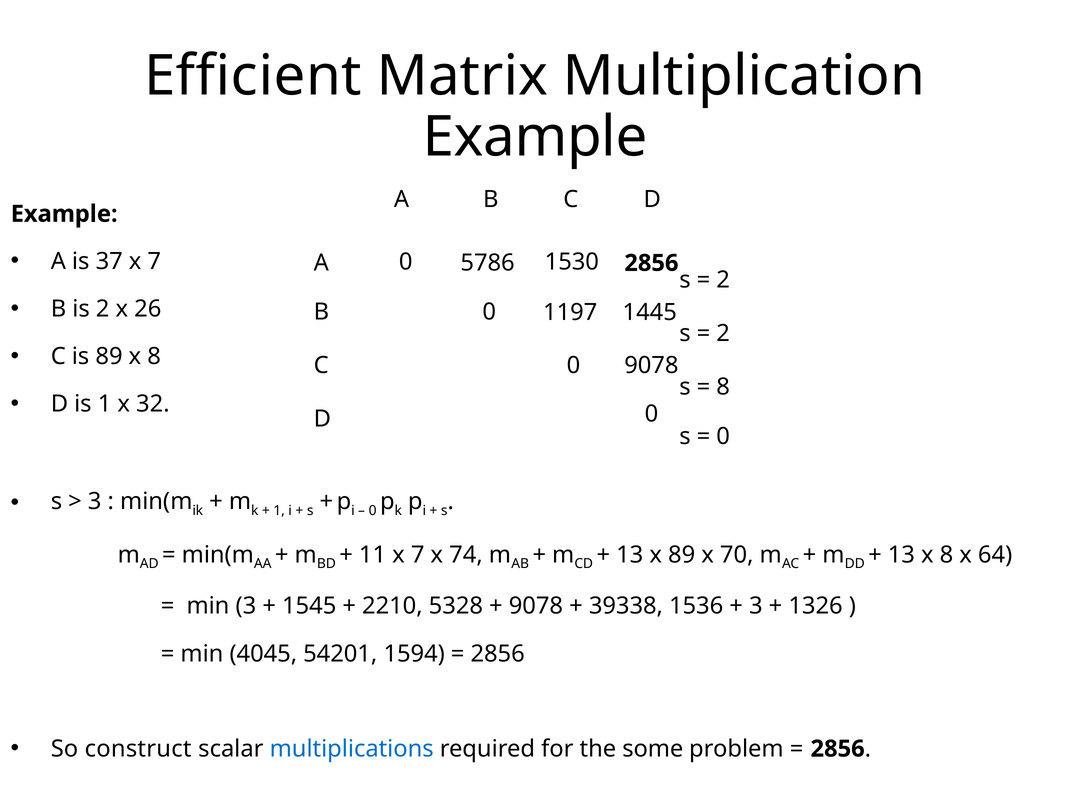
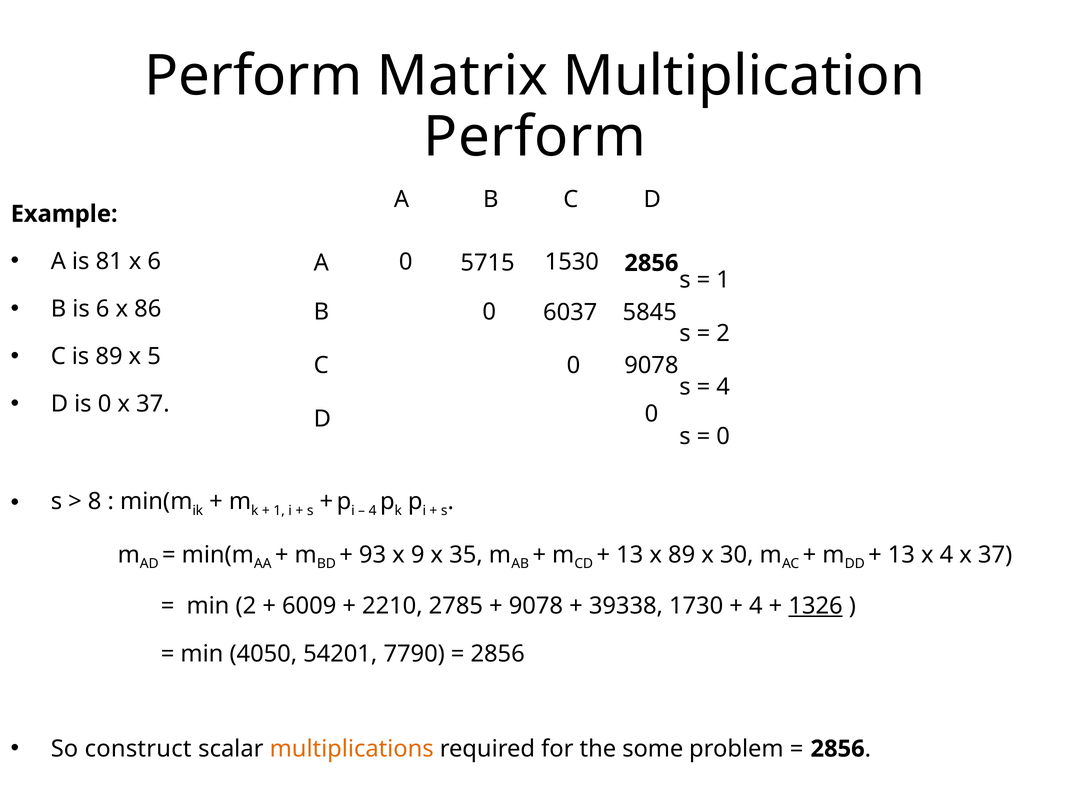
Efficient: Efficient -> Perform (253, 76)
Example: Example -> Perform (535, 137)
37: 37 -> 81 (109, 261)
7: 7 -> 6 (154, 261)
5786: 5786 -> 5715 (488, 263)
2: 2 -> 1 (723, 280)
is 2: 2 -> 6 (103, 309)
26: 26 -> 86 (148, 309)
1445: 1445 -> 5845 (650, 312)
1197: 1197 -> 6037 (570, 312)
89 x 8: 8 -> 5 (154, 356)
8: 8 -> 4 (723, 387)
is 1: 1 -> 0 (105, 404)
32: 32 -> 37 (153, 404)
3: 3 -> 8 (95, 501)
0: 0 -> 4 (373, 510)
11: 11 -> 93 (373, 554)
7: 7 -> 9 (418, 554)
74: 74 -> 35 (466, 554)
70: 70 -> 30 (737, 554)
13 x 8: 8 -> 4 (947, 554)
64: 64 -> 37 (995, 554)
min 3: 3 -> 2 (246, 606)
1545: 1545 -> 6009 (309, 606)
5328: 5328 -> 2785 (456, 606)
1536: 1536 -> 1730 (696, 606)
3: 3 -> 4 (756, 606)
1326 underline: none -> present (816, 606)
4045: 4045 -> 4050 (263, 653)
1594: 1594 -> 7790 (414, 653)
multiplications colour: blue -> orange (352, 748)
